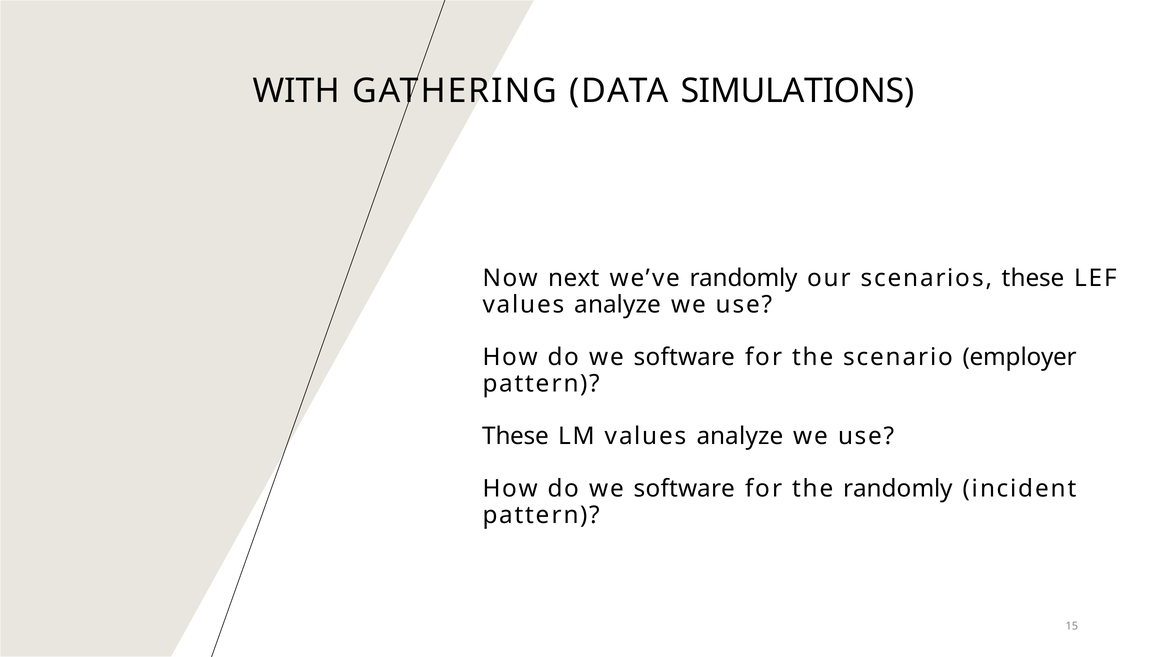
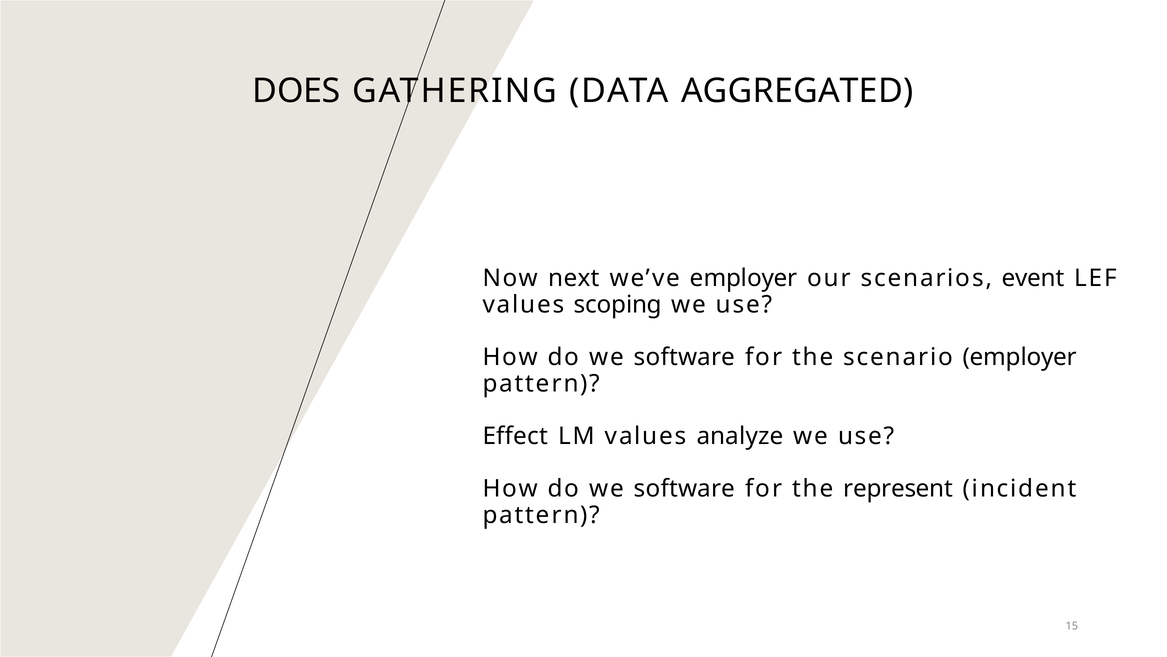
WITH: WITH -> DOES (297, 91)
SIMULATIONS: SIMULATIONS -> AGGREGATED (797, 91)
we’ve randomly: randomly -> employer (744, 278)
scenarios these: these -> event (1033, 278)
analyze: analyze -> scoping (618, 304)
These: These -> Effect (515, 436)
the randomly: randomly -> represent (898, 488)
